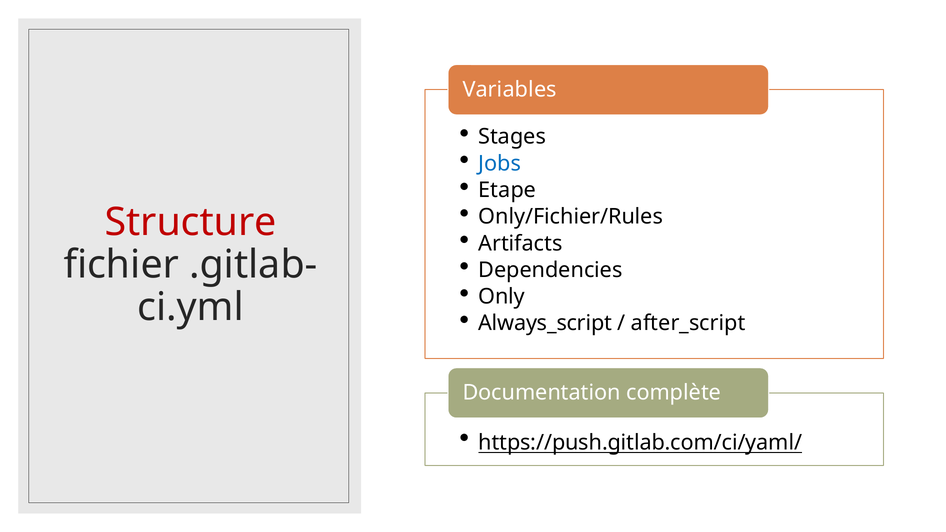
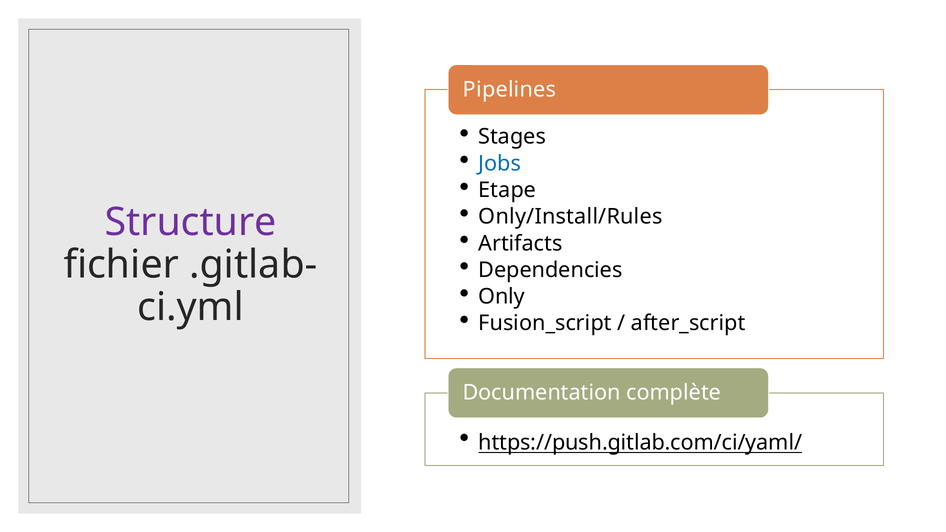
Variables: Variables -> Pipelines (510, 90)
Only/Fichier/Rules: Only/Fichier/Rules -> Only/Install/Rules (571, 217)
Structure colour: red -> purple (191, 222)
Always_script: Always_script -> Fusion_script (545, 323)
